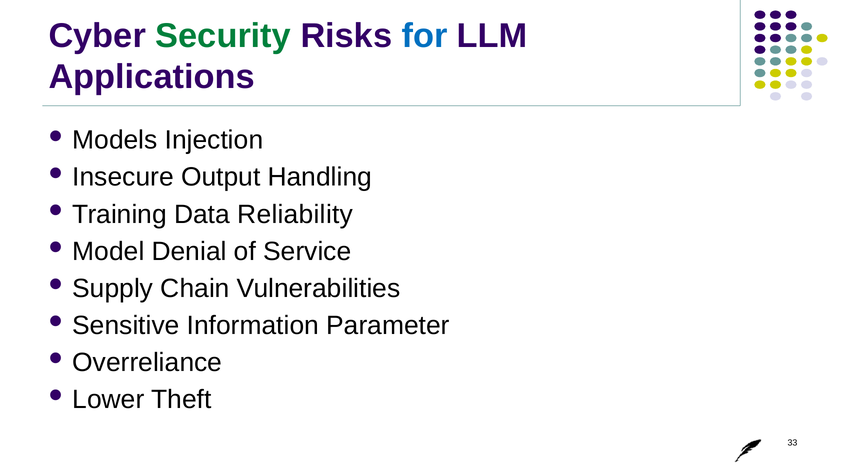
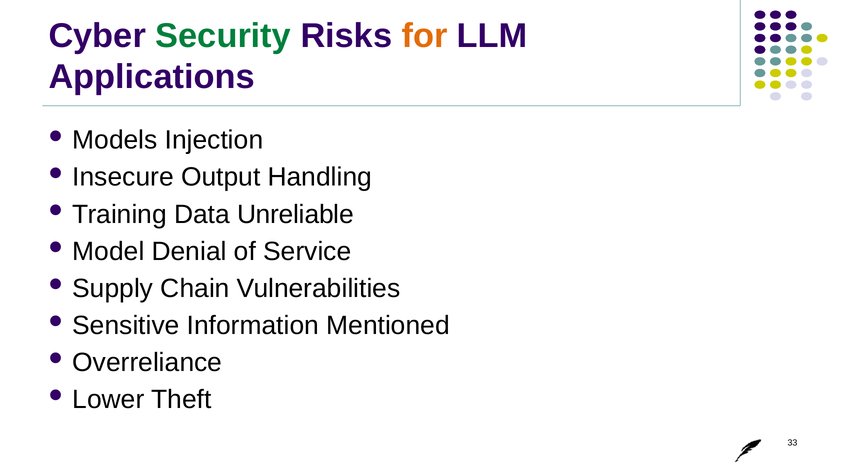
for colour: blue -> orange (425, 36)
Reliability: Reliability -> Unreliable (295, 214)
Parameter: Parameter -> Mentioned (388, 325)
